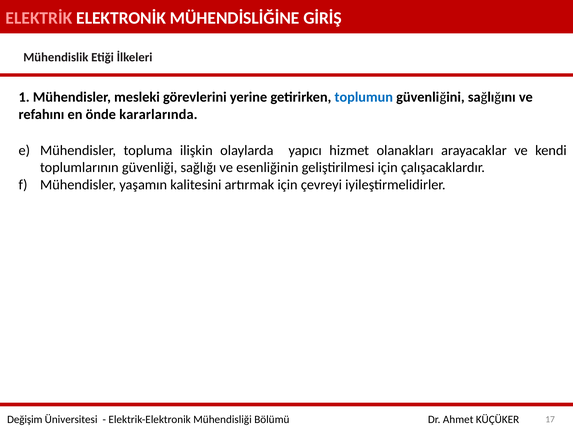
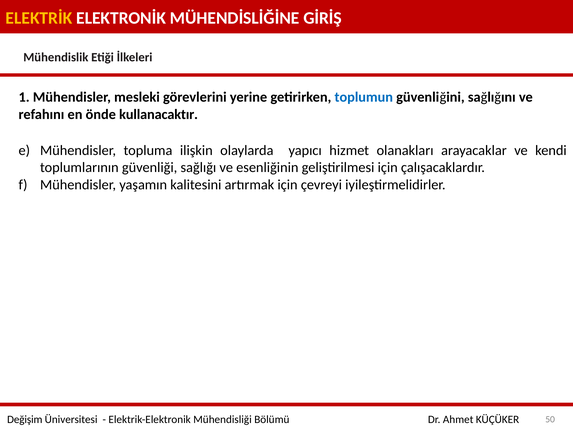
ELEKTRİK colour: pink -> yellow (39, 18)
kararlarında: kararlarında -> kullanacaktır (159, 114)
17: 17 -> 50 (550, 419)
